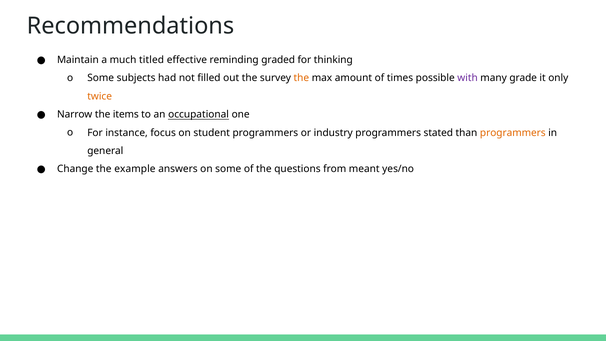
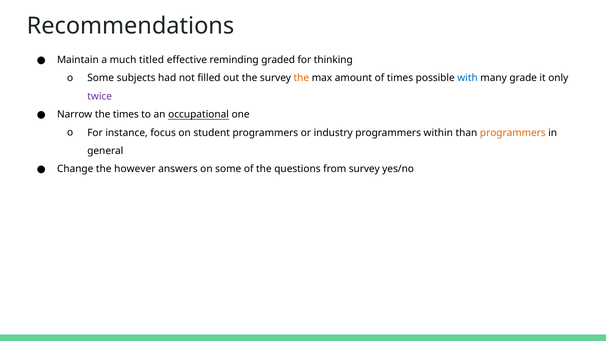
with colour: purple -> blue (468, 78)
twice colour: orange -> purple (100, 96)
the items: items -> times (126, 114)
stated: stated -> within (438, 133)
example: example -> however (135, 169)
from meant: meant -> survey (364, 169)
